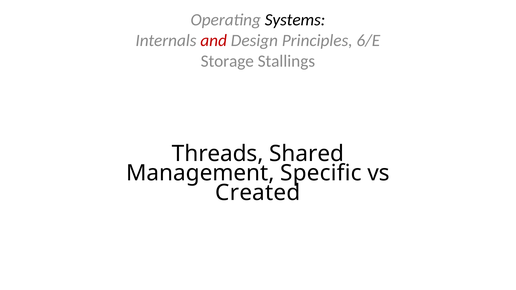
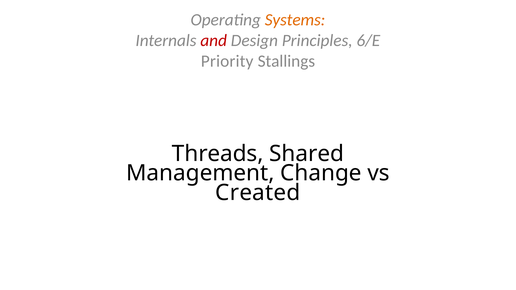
Systems colour: black -> orange (295, 20)
Storage: Storage -> Priority (227, 61)
Specific: Specific -> Change (321, 173)
